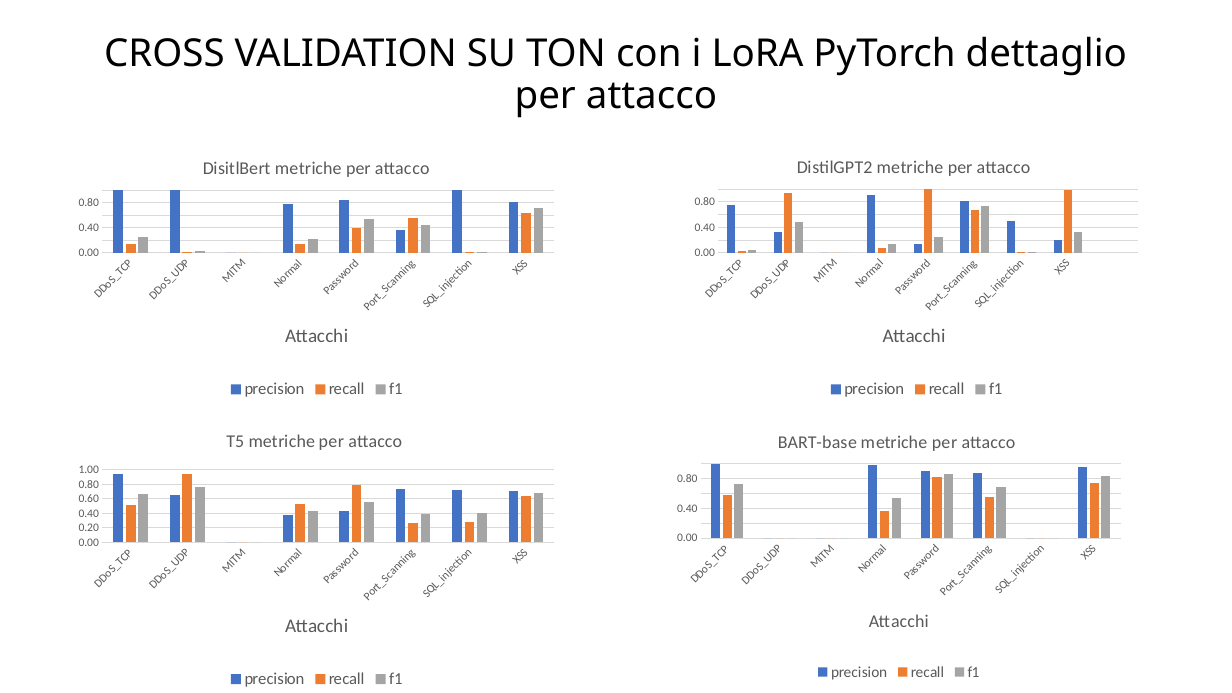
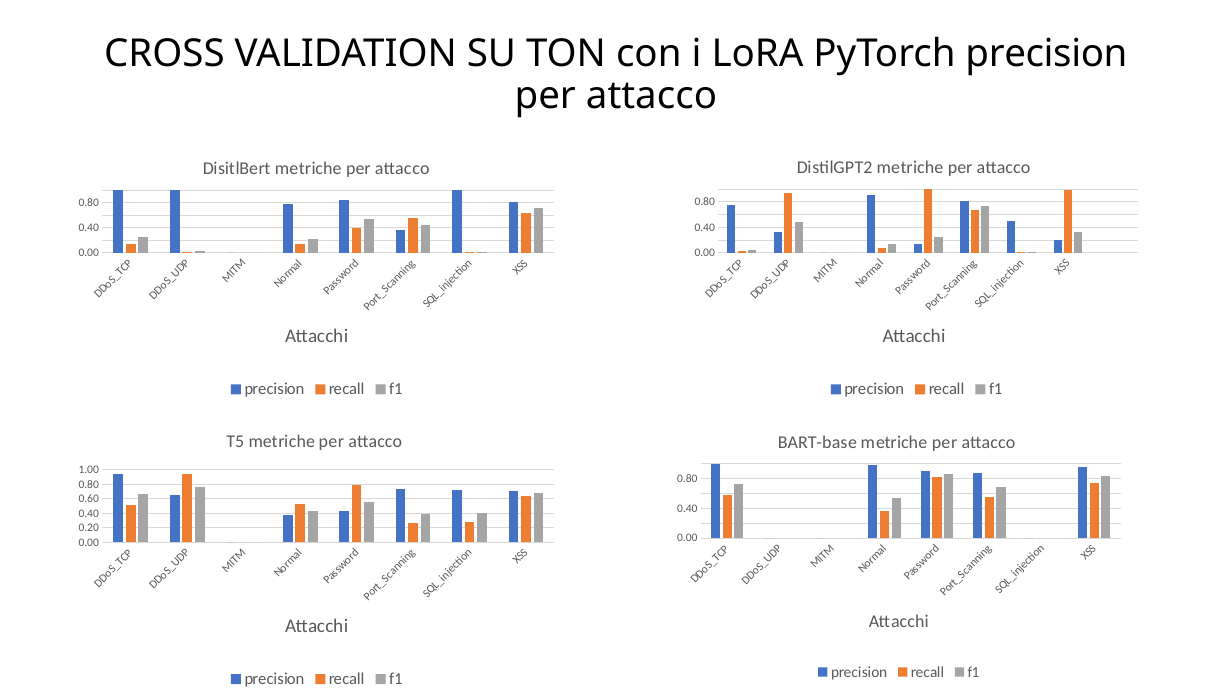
PyTorch dettaglio: dettaglio -> precision (1047, 54)
